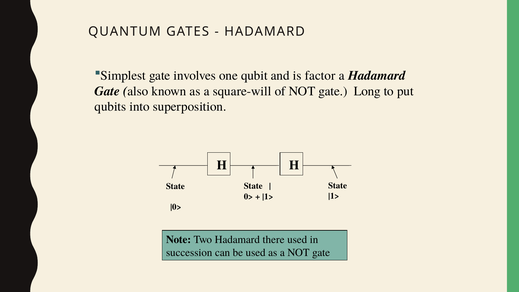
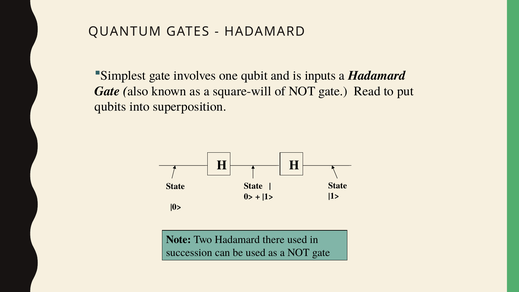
factor: factor -> inputs (320, 75)
Long: Long -> Read (367, 91)
